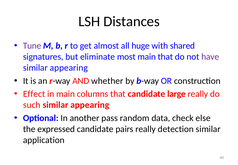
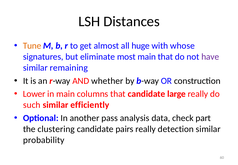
Tune colour: purple -> orange (32, 46)
shared: shared -> whose (182, 46)
appearing: appearing -> remaining (69, 68)
Effect: Effect -> Lower (34, 94)
appearing: appearing -> efficiently (90, 105)
random: random -> analysis (135, 118)
else: else -> part (203, 118)
expressed: expressed -> clustering (56, 129)
application: application -> probability (44, 140)
